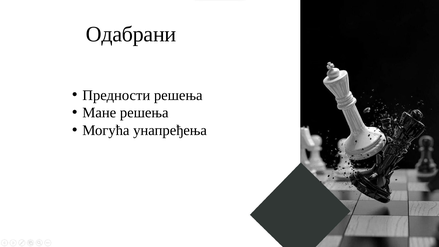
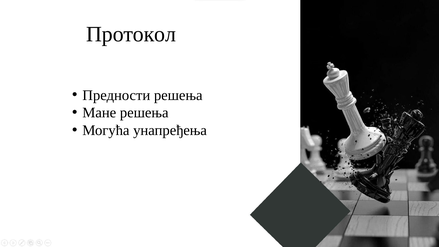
Одабрани: Одабрани -> Протокол (131, 34)
